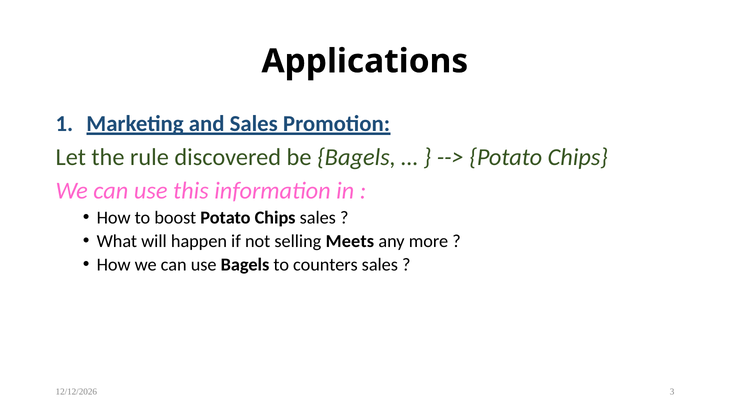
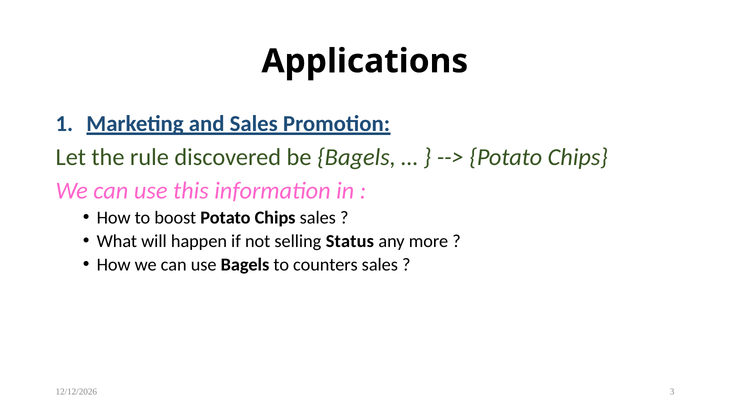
Meets: Meets -> Status (350, 241)
